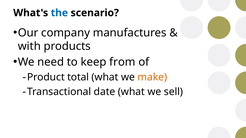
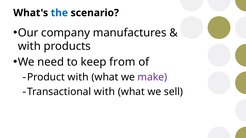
Product total: total -> with (78, 77)
make colour: orange -> purple (152, 77)
Transactional date: date -> with (104, 92)
